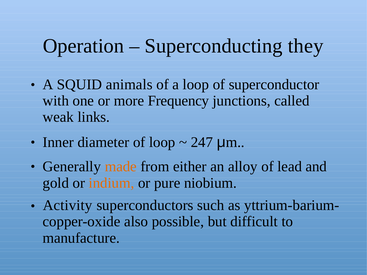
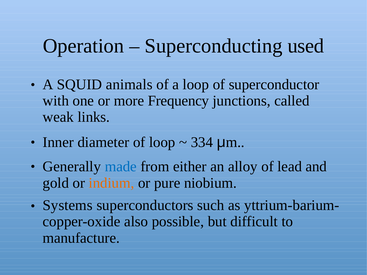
they: they -> used (306, 46)
247: 247 -> 334 (202, 142)
made colour: orange -> blue (121, 167)
Activity: Activity -> Systems (68, 205)
